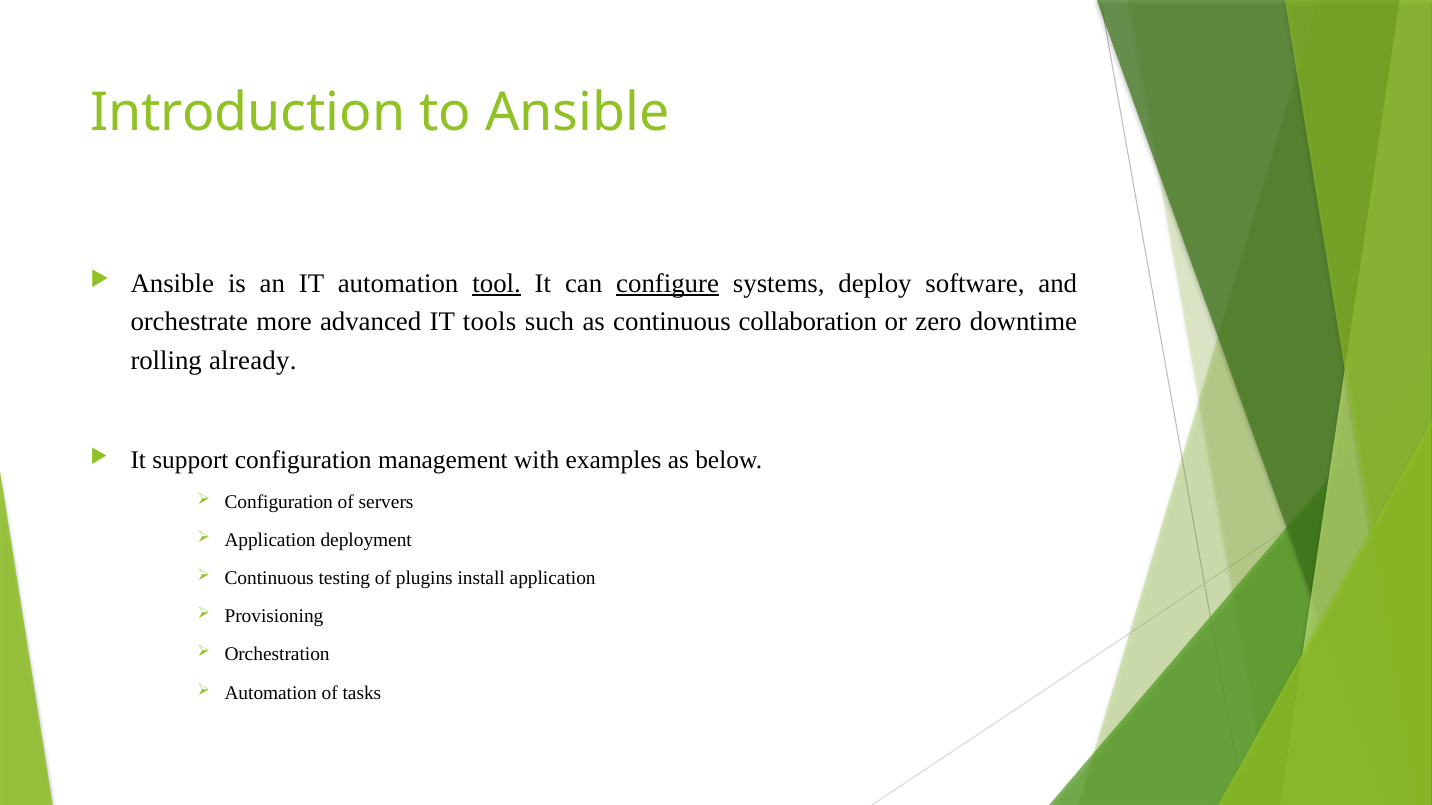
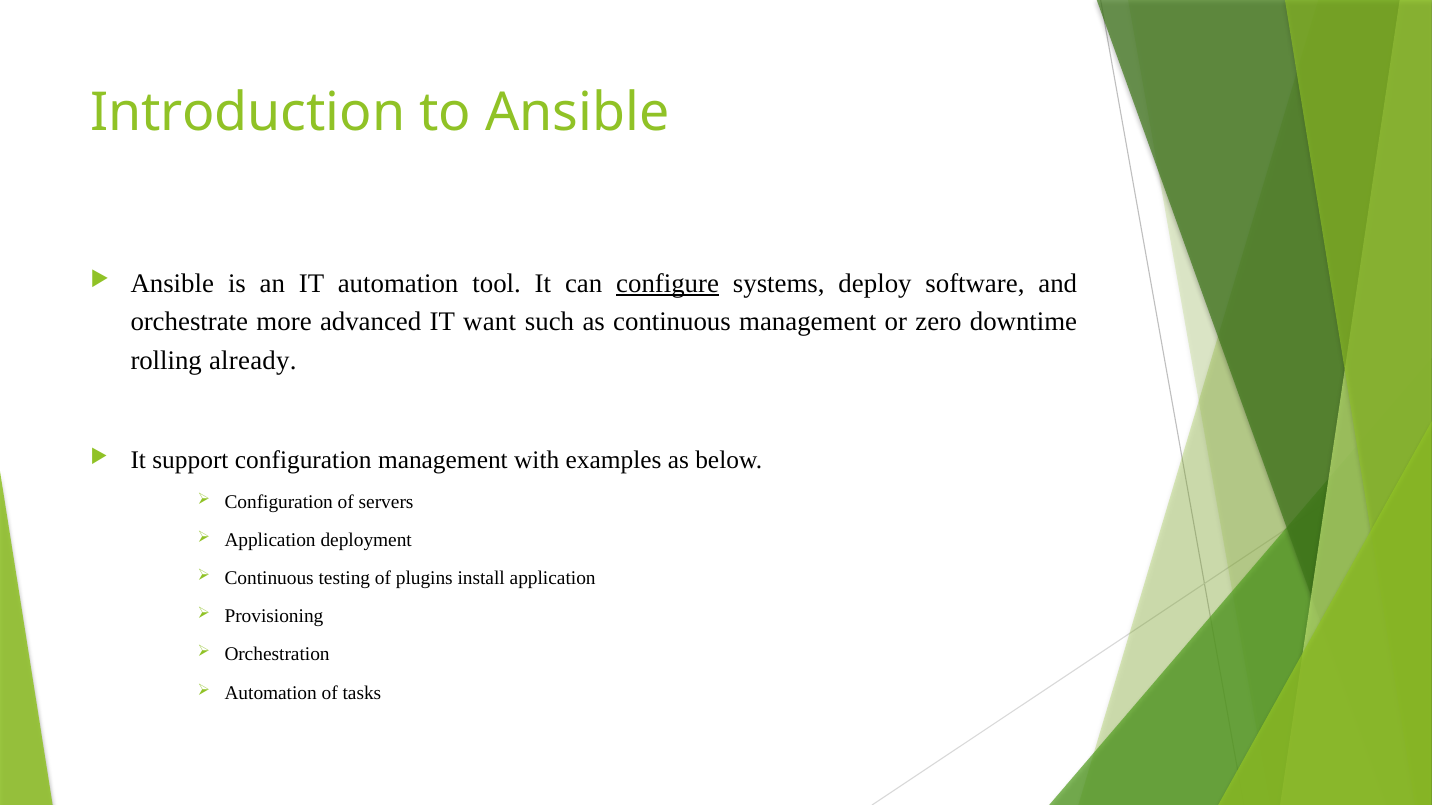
tool underline: present -> none (497, 284)
tools: tools -> want (490, 322)
continuous collaboration: collaboration -> management (808, 322)
